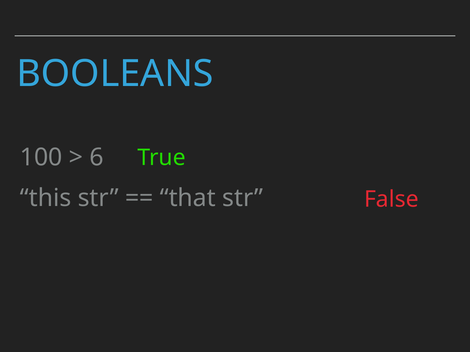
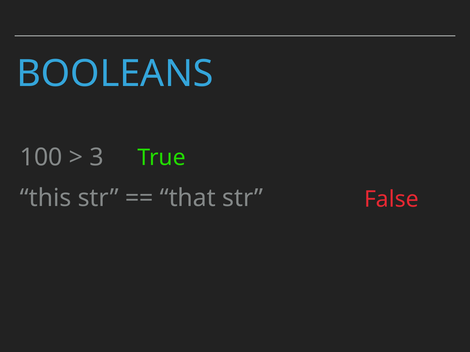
6: 6 -> 3 (97, 158)
